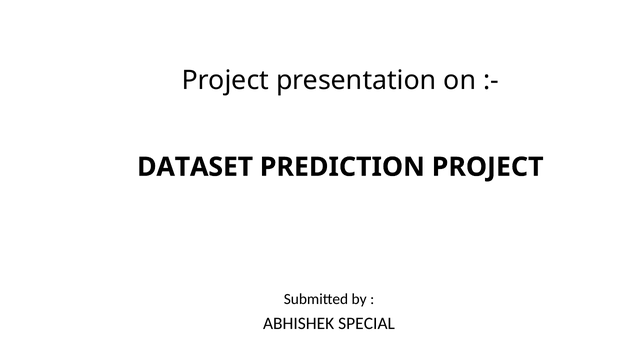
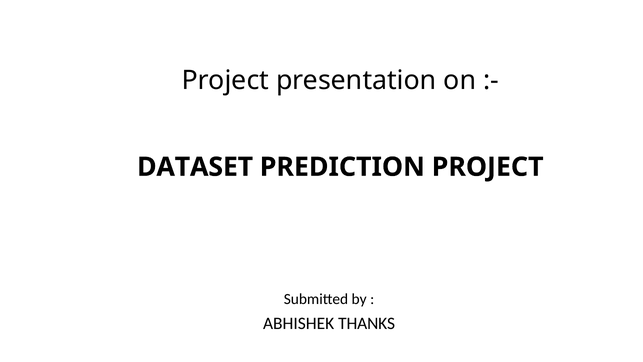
SPECIAL: SPECIAL -> THANKS (367, 323)
